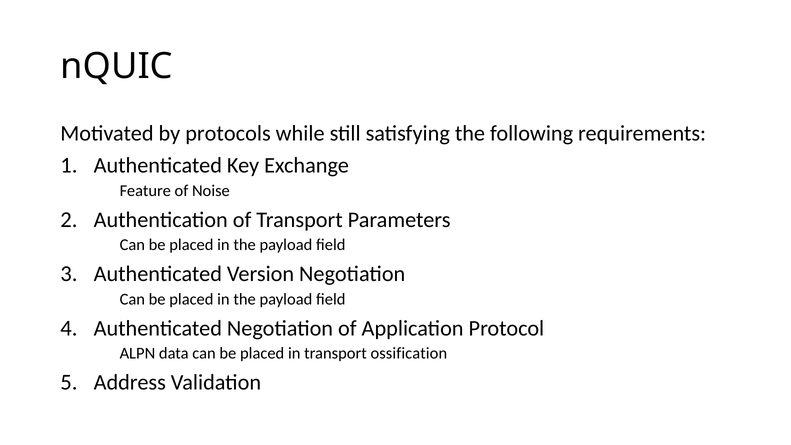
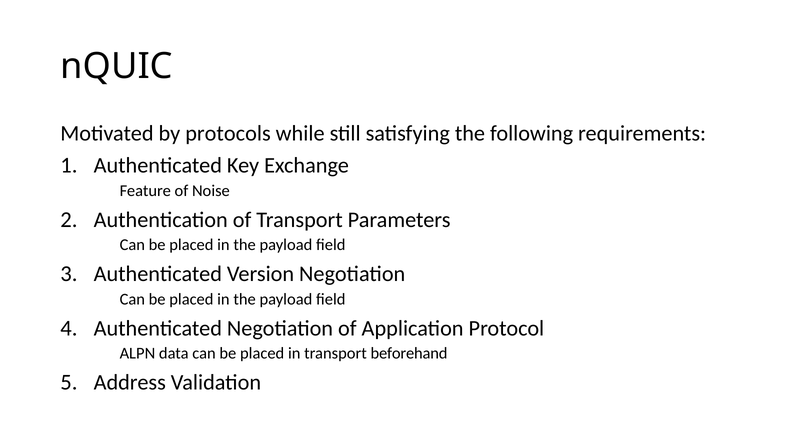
ossification: ossification -> beforehand (409, 353)
